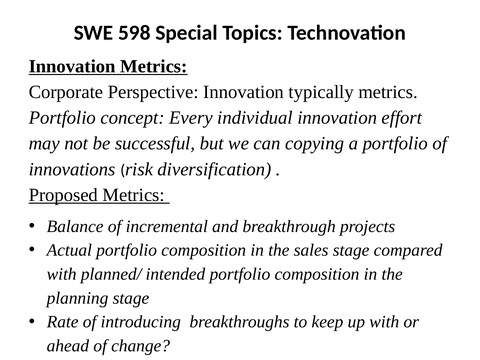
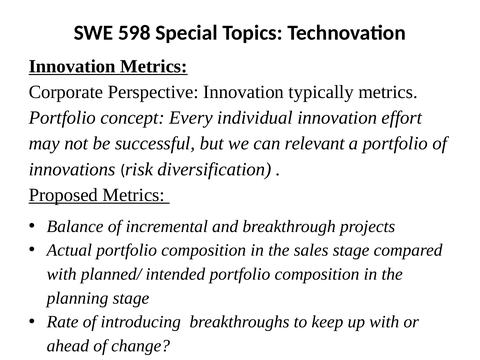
copying: copying -> relevant (315, 143)
